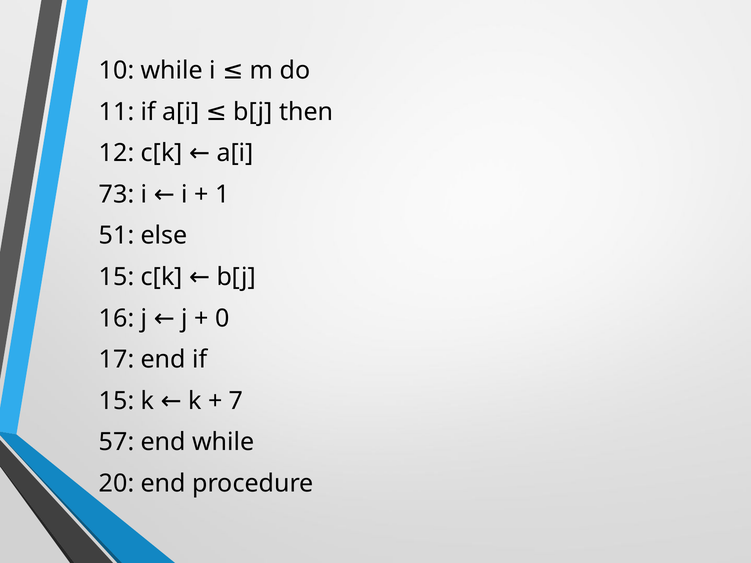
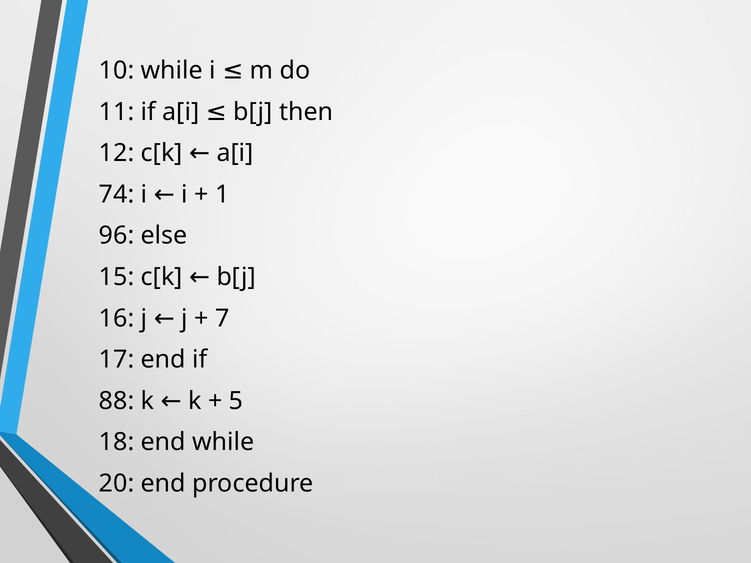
73: 73 -> 74 (117, 194)
51: 51 -> 96 (117, 236)
0: 0 -> 7 (222, 318)
15: 15 -> 88 (117, 401)
7: 7 -> 5 (236, 401)
57: 57 -> 18 (117, 442)
